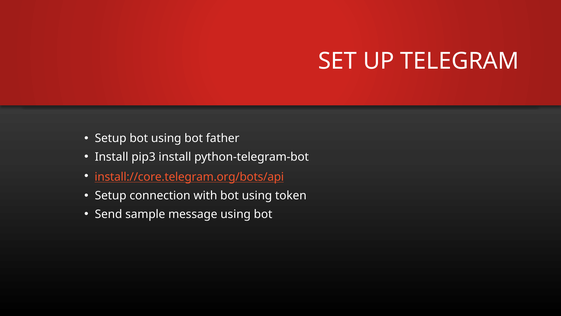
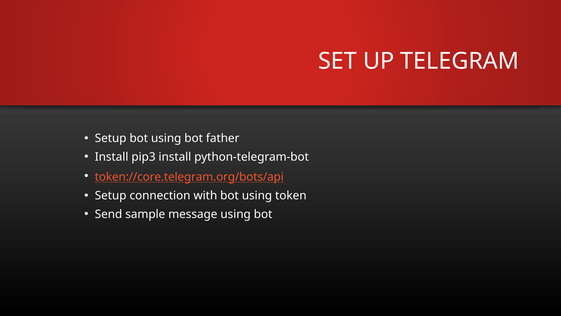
install://core.telegram.org/bots/api: install://core.telegram.org/bots/api -> token://core.telegram.org/bots/api (189, 177)
